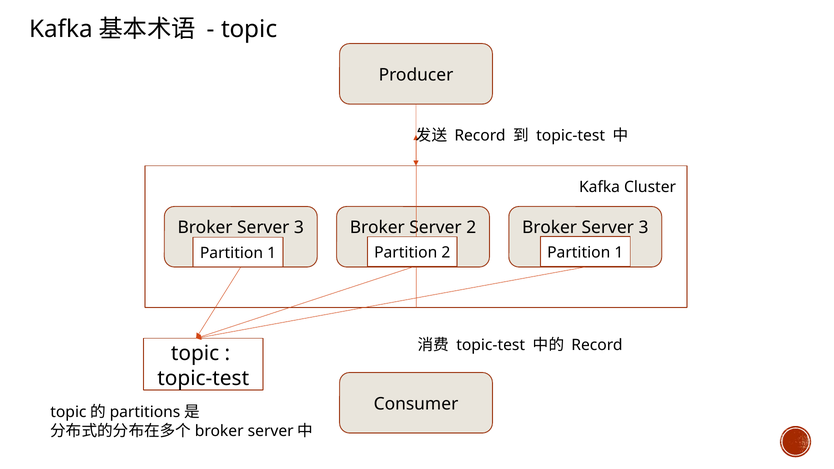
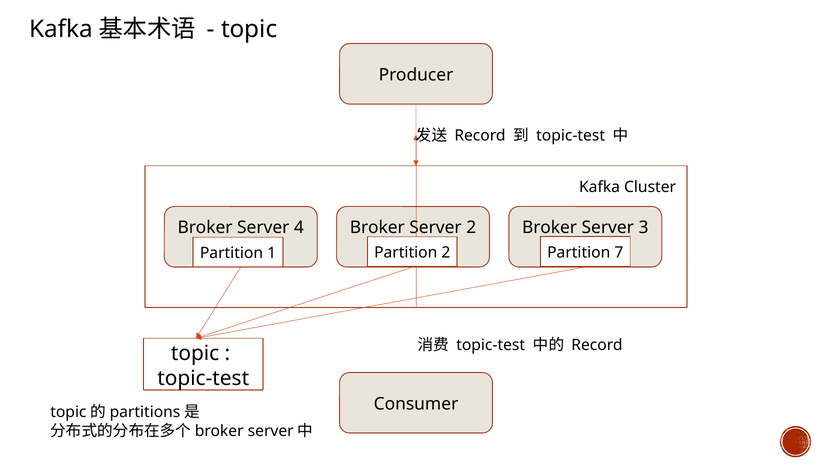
3: 3 -> 4 (299, 228)
2 Partition 1: 1 -> 7 (619, 252)
